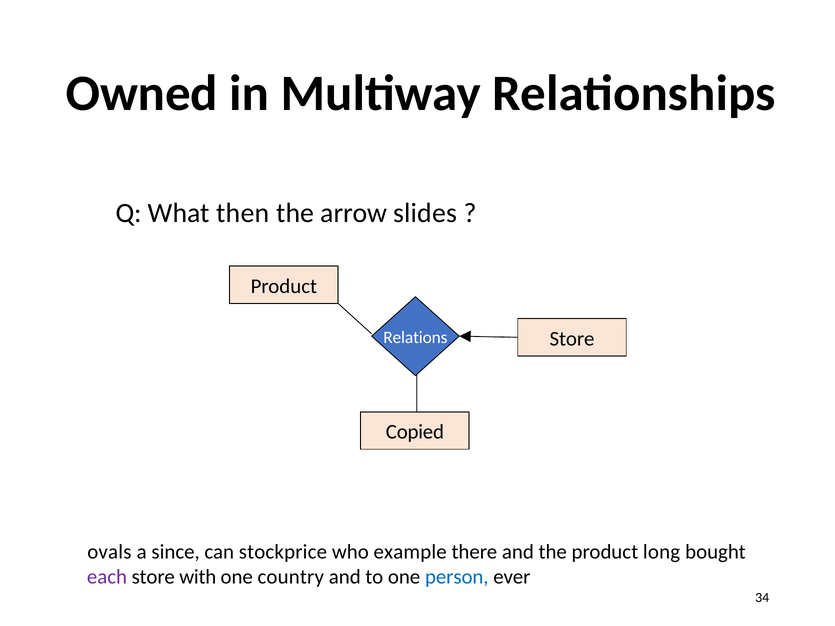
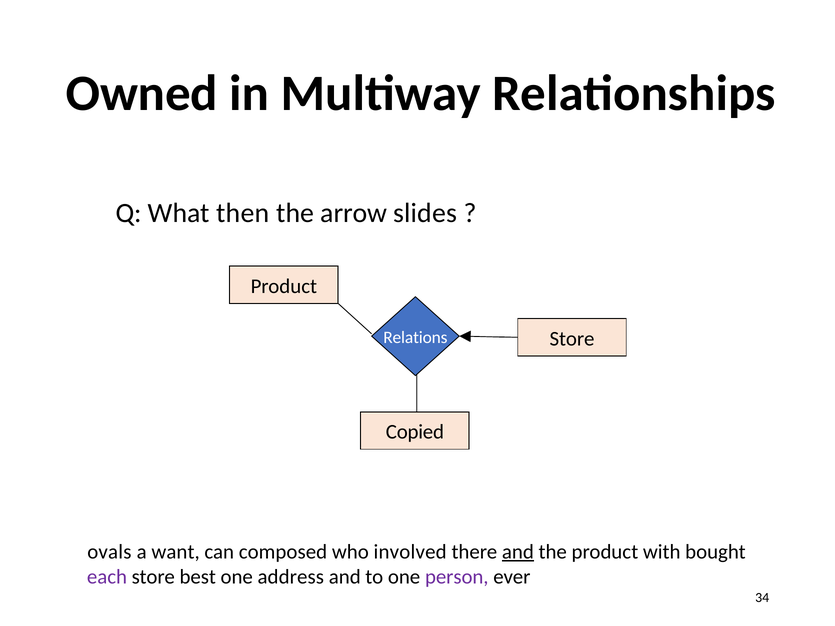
since: since -> want (176, 552)
stockprice: stockprice -> composed (283, 552)
example: example -> involved (410, 552)
and underline: none -> present (518, 552)
long: long -> with (662, 552)
with: with -> best (198, 577)
country: country -> address (291, 577)
person colour: blue -> purple (457, 577)
